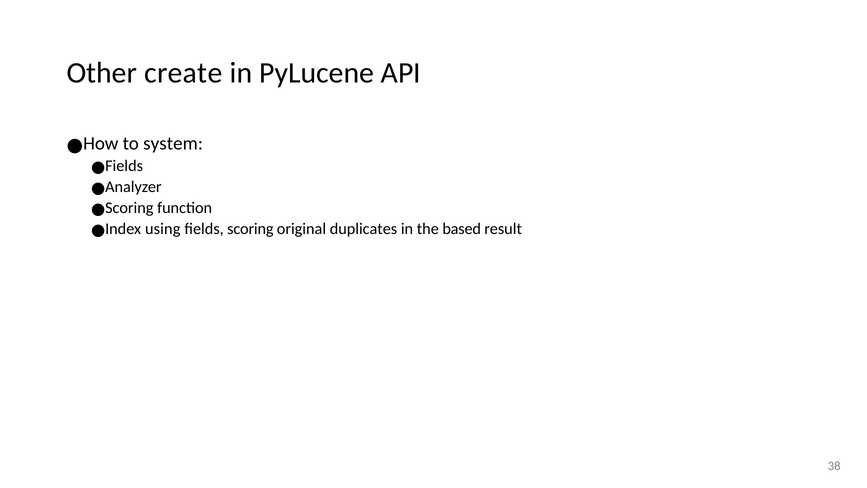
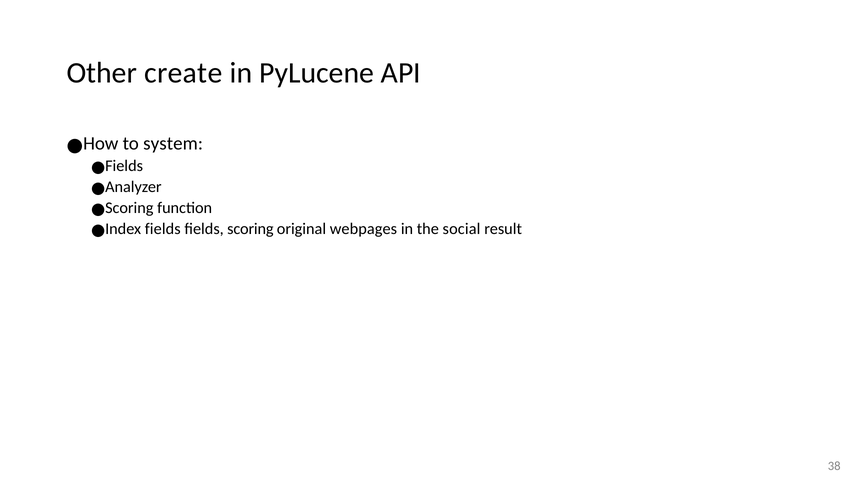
using: using -> fields (163, 229)
duplicates: duplicates -> webpages (363, 229)
based: based -> social (462, 229)
